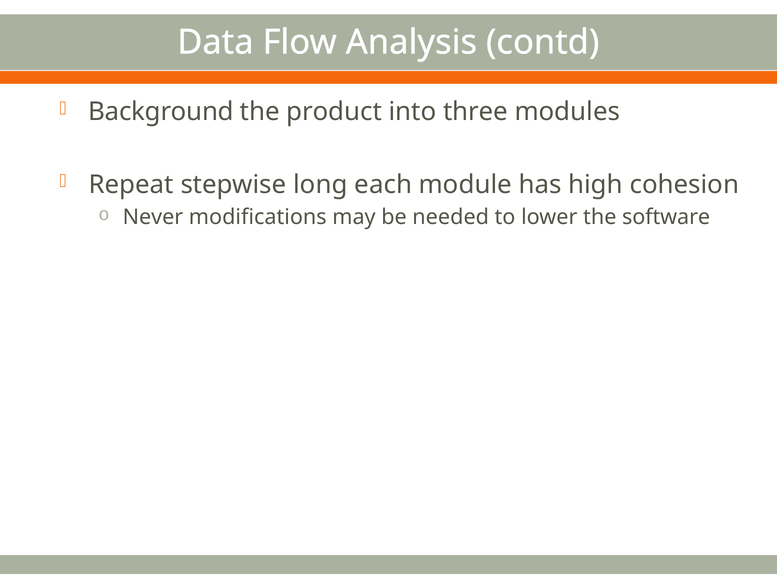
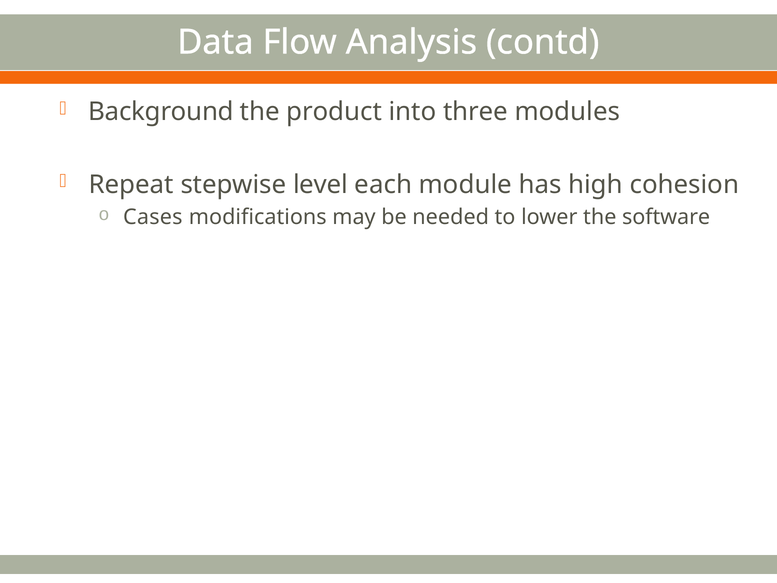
long: long -> level (320, 184)
Never: Never -> Cases (153, 217)
